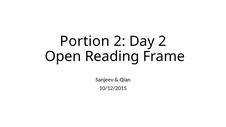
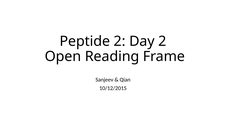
Portion: Portion -> Peptide (85, 41)
